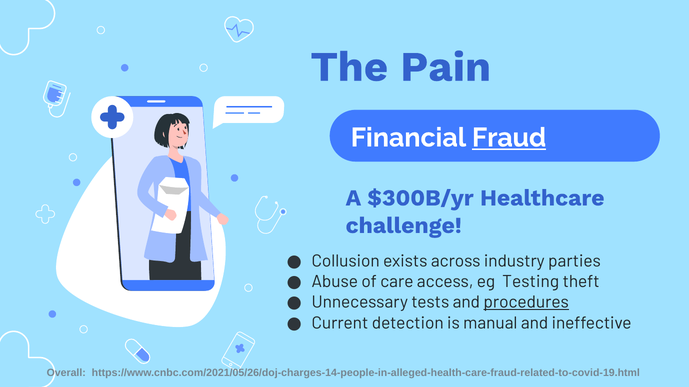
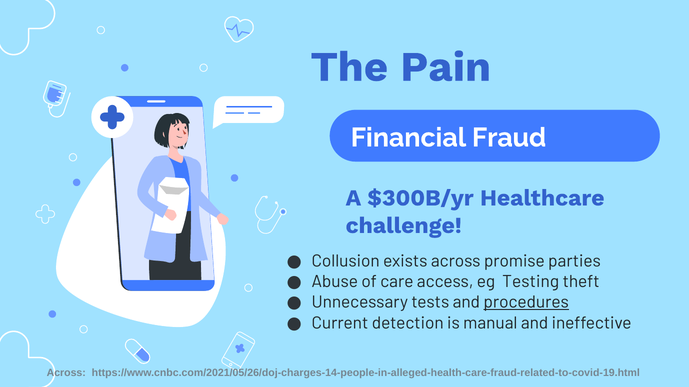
Fraud underline: present -> none (509, 138)
industry: industry -> promise (514, 261)
Overall: Overall -> Across (66, 374)
